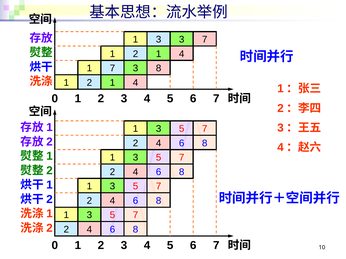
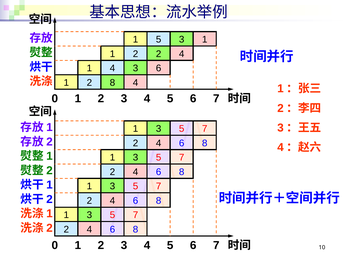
1 3: 3 -> 5 (159, 40)
3 7: 7 -> 1 (205, 40)
1: 1 -> 2 (159, 54)
1 7: 7 -> 4 (112, 68)
3 8: 8 -> 6 (159, 68)
1: 1 -> 8 (112, 83)
